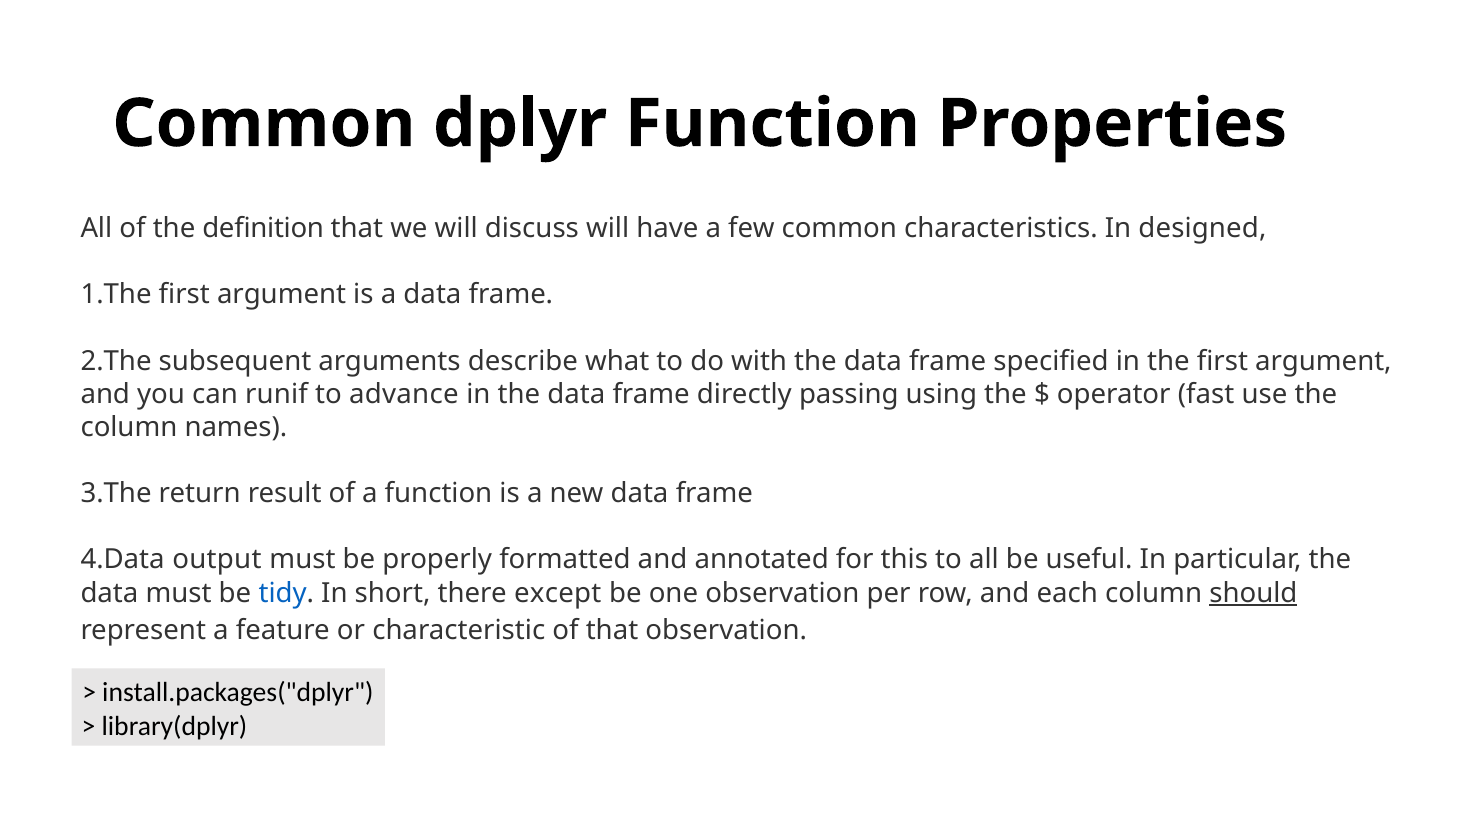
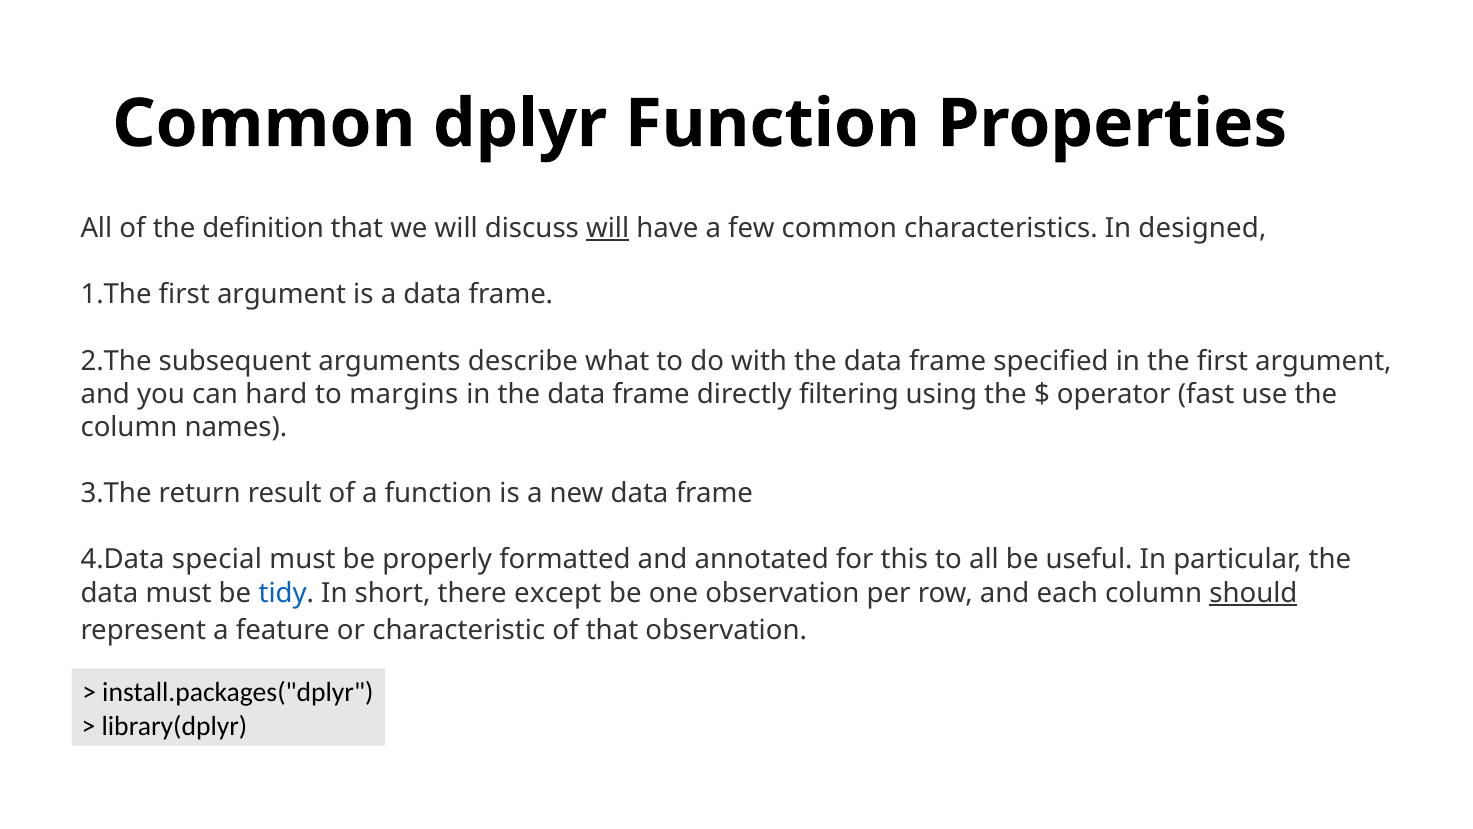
will underline: none -> present (608, 228)
runif: runif -> hard (276, 394)
advance: advance -> margins (404, 394)
passing: passing -> filtering (849, 394)
output: output -> special (217, 560)
